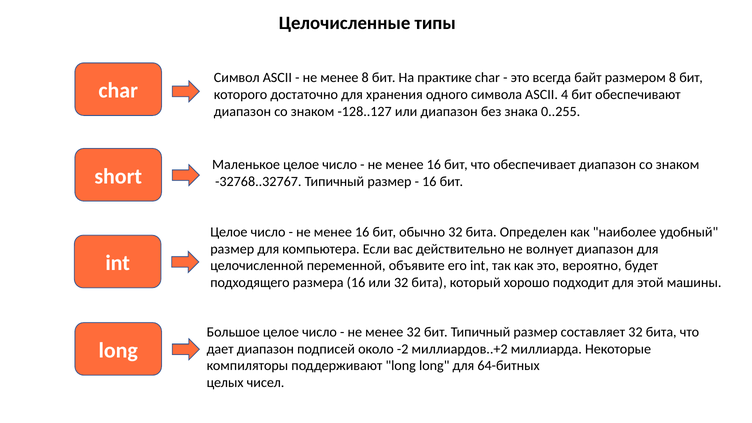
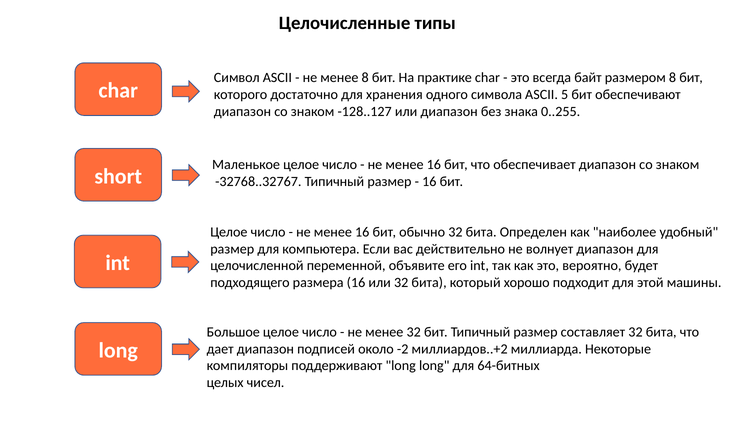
4: 4 -> 5 (565, 95)
